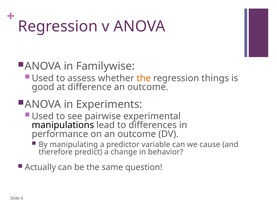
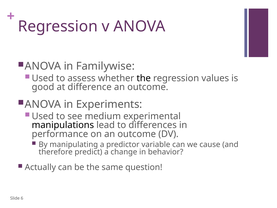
the colour: orange -> black (144, 78)
things: things -> values (215, 78)
pairwise: pairwise -> medium (103, 116)
